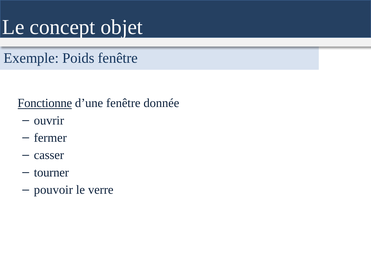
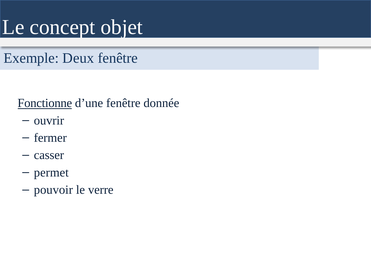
Poids: Poids -> Deux (78, 58)
tourner: tourner -> permet (51, 172)
